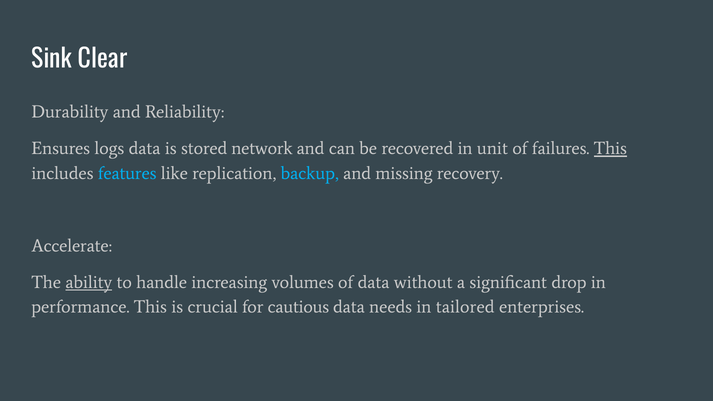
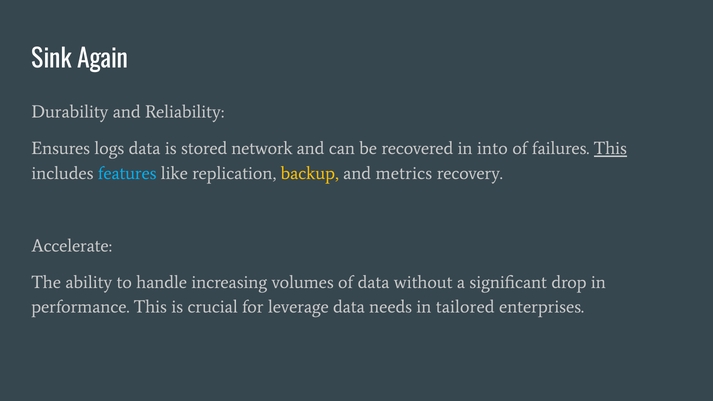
Clear: Clear -> Again (103, 59)
unit: unit -> into (492, 149)
backup colour: light blue -> yellow (310, 173)
missing: missing -> metrics (404, 173)
ability underline: present -> none (89, 283)
cautious: cautious -> leverage (298, 307)
